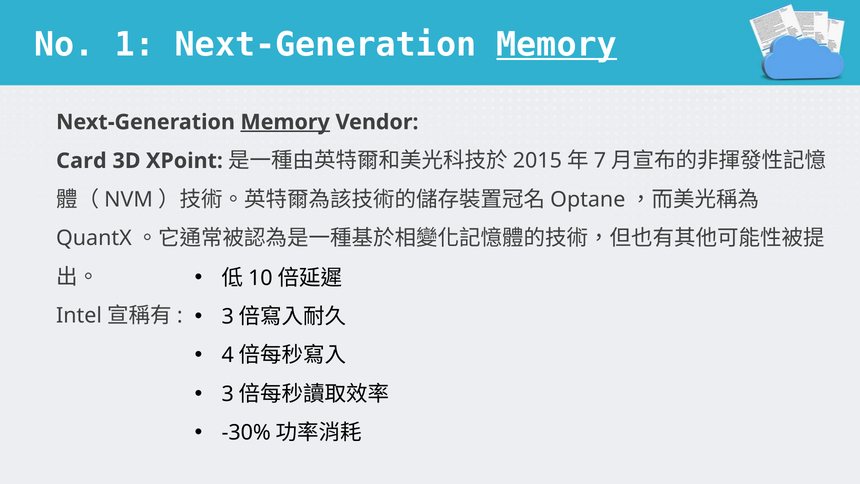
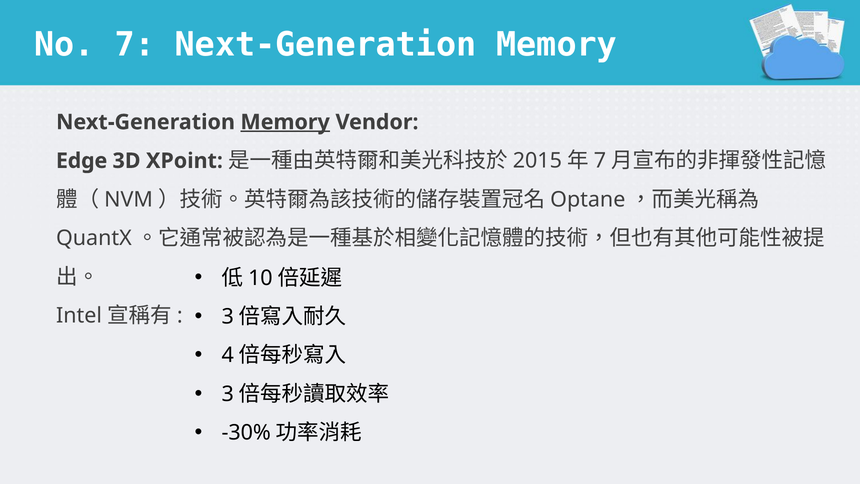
1: 1 -> 7 (135, 45)
Memory underline: present -> none (557, 45)
Card: Card -> Edge (82, 161)
